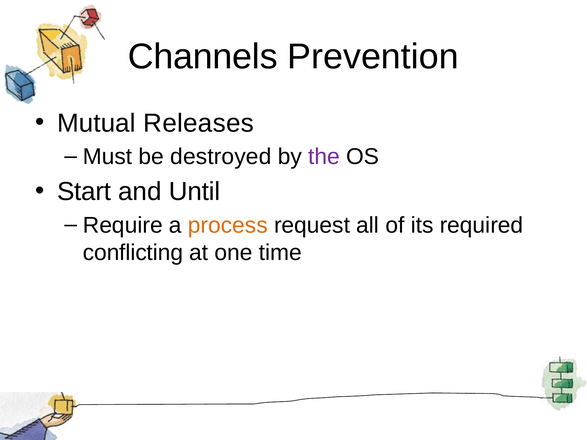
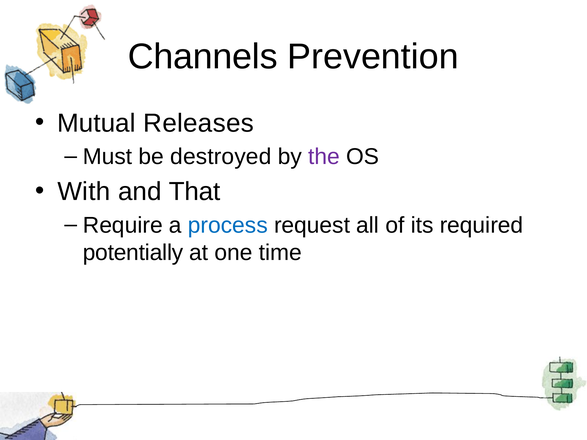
Start: Start -> With (84, 192)
Until: Until -> That (195, 192)
process colour: orange -> blue (228, 225)
conflicting: conflicting -> potentially (133, 253)
